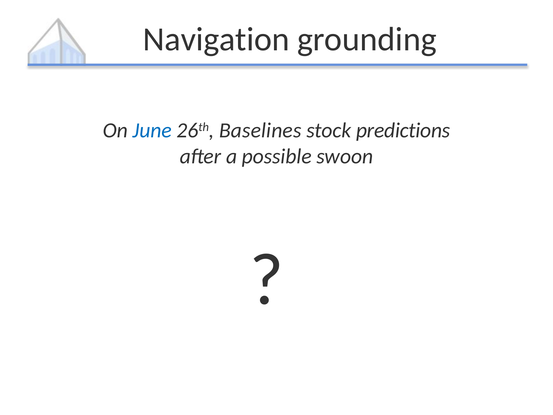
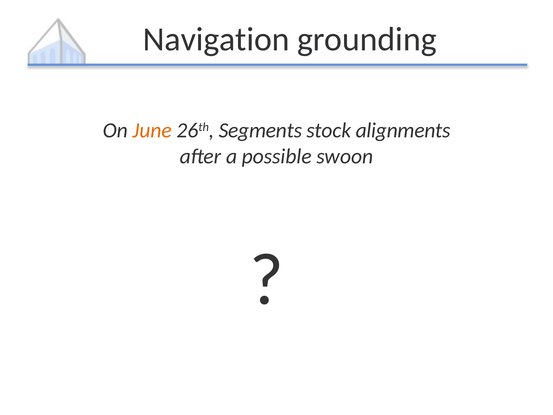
June colour: blue -> orange (152, 130)
Baselines: Baselines -> Segments (260, 130)
predictions: predictions -> alignments (403, 130)
